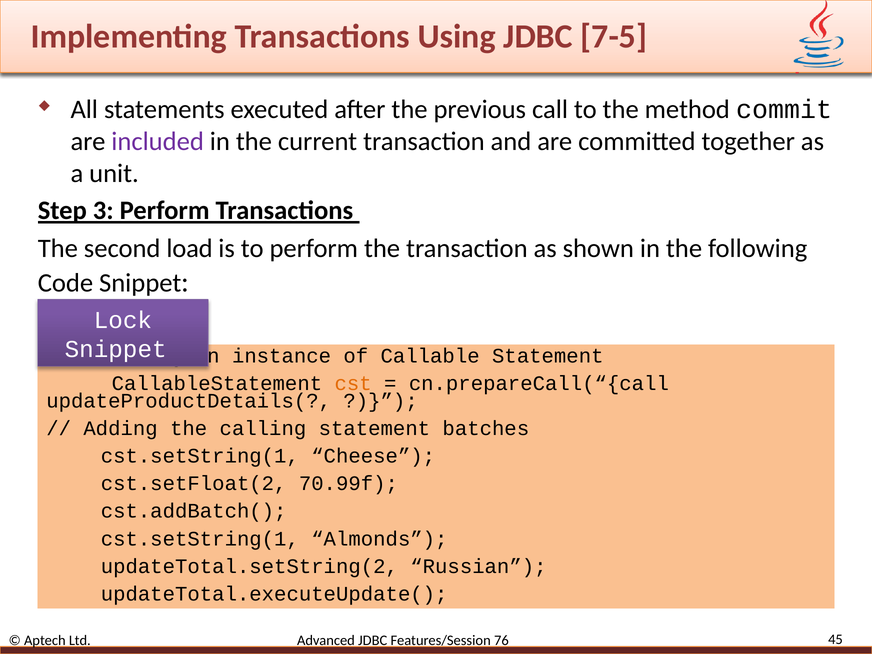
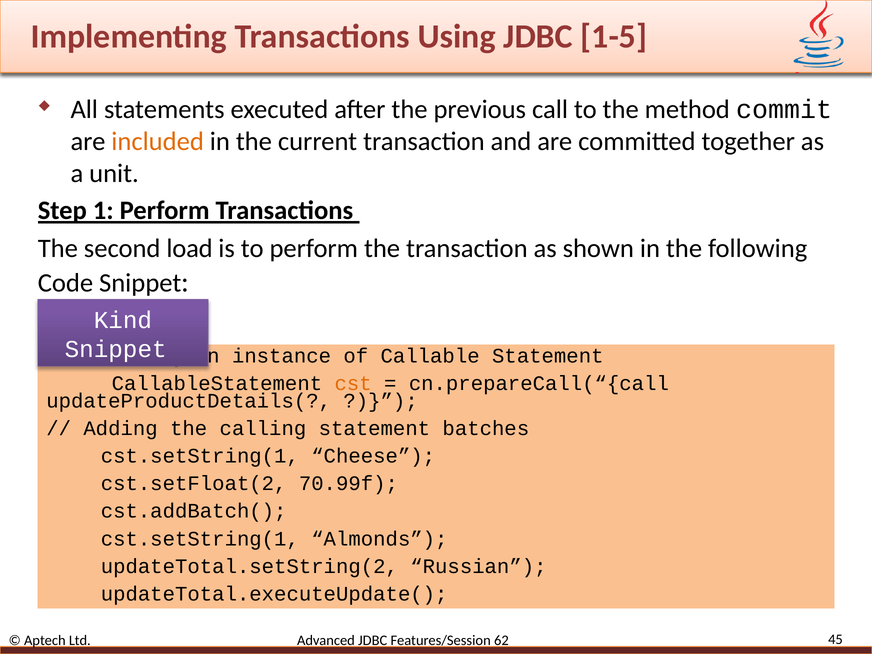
7-5: 7-5 -> 1-5 (614, 36)
included colour: purple -> orange (158, 141)
3: 3 -> 1 (103, 211)
Lock: Lock -> Kind (123, 320)
76: 76 -> 62 (501, 640)
